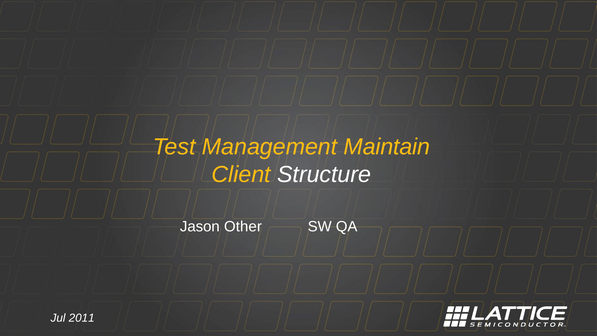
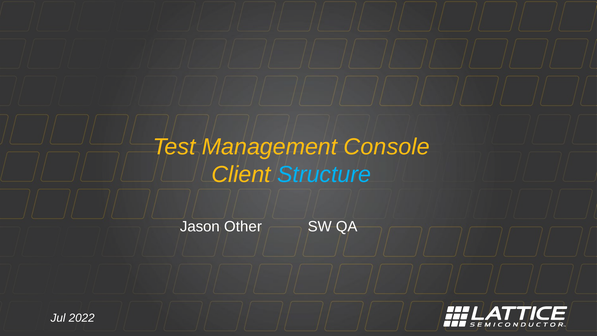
Maintain: Maintain -> Console (387, 147)
Structure colour: white -> light blue (324, 175)
2011: 2011 -> 2022 (82, 318)
